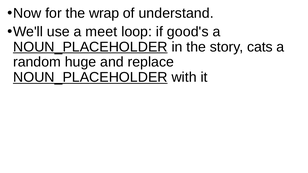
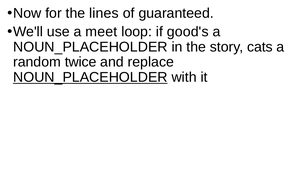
wrap: wrap -> lines (104, 13)
understand: understand -> guaranteed (176, 13)
NOUN_PLACEHOLDER underline: present -> none (90, 47)
huge: huge -> twice (81, 62)
